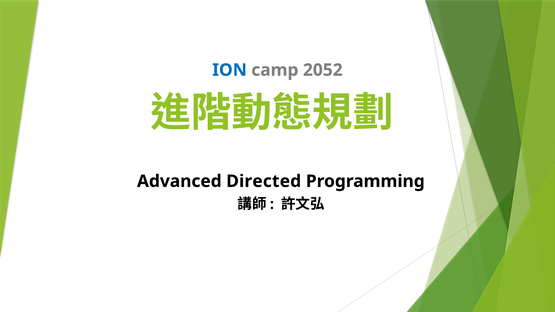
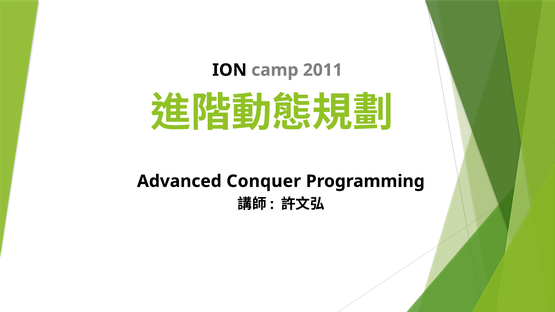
ION colour: blue -> black (230, 70)
2052: 2052 -> 2011 (323, 70)
Directed: Directed -> Conquer (264, 181)
